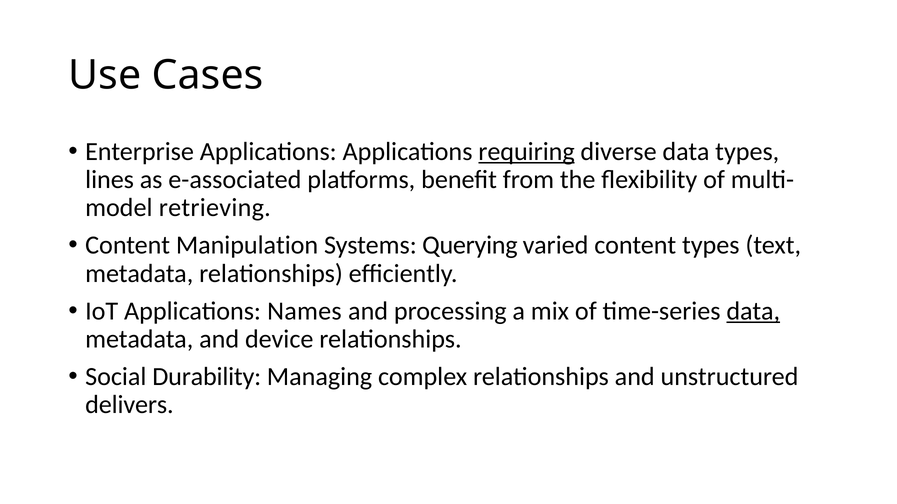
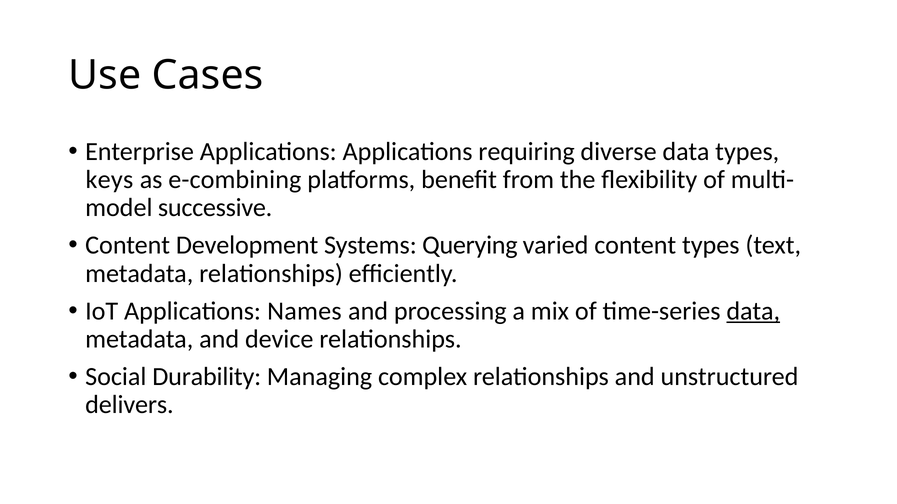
requiring underline: present -> none (527, 152)
lines: lines -> keys (109, 180)
e-associated: e-associated -> e-combining (235, 180)
retrieving: retrieving -> successive (215, 208)
Manipulation: Manipulation -> Development (247, 246)
